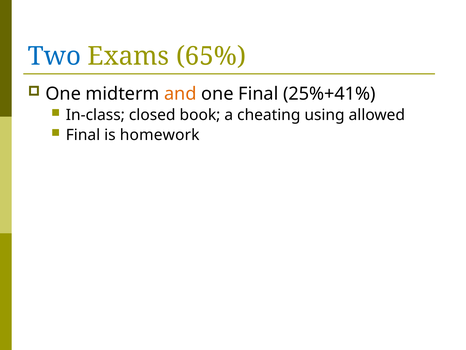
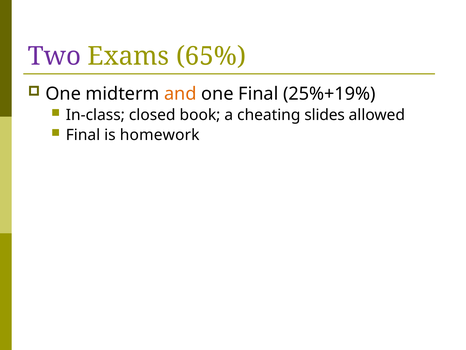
Two colour: blue -> purple (55, 56)
25%+41%: 25%+41% -> 25%+19% (329, 94)
using: using -> slides (325, 115)
